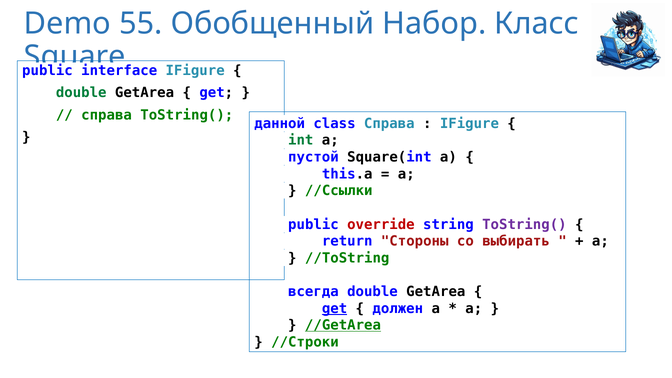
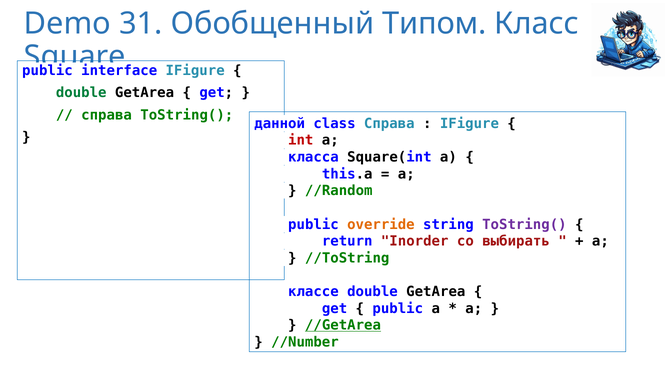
55: 55 -> 31 (141, 24)
Набор: Набор -> Типом (434, 24)
int colour: green -> red (301, 140)
пустой: пустой -> класса (313, 157)
//Ссылки: //Ссылки -> //Random (339, 191)
override colour: red -> orange (381, 224)
Стороны: Стороны -> Inorder (415, 241)
всегда: всегда -> классе (313, 292)
get underline: present -> none (335, 308)
должен: должен -> public (398, 308)
//Строки: //Строки -> //Number (305, 342)
